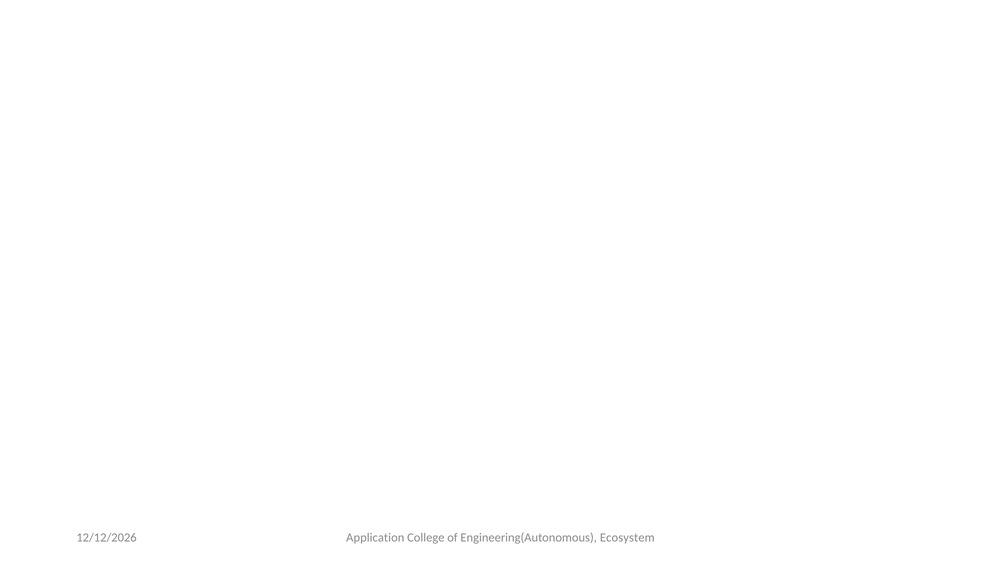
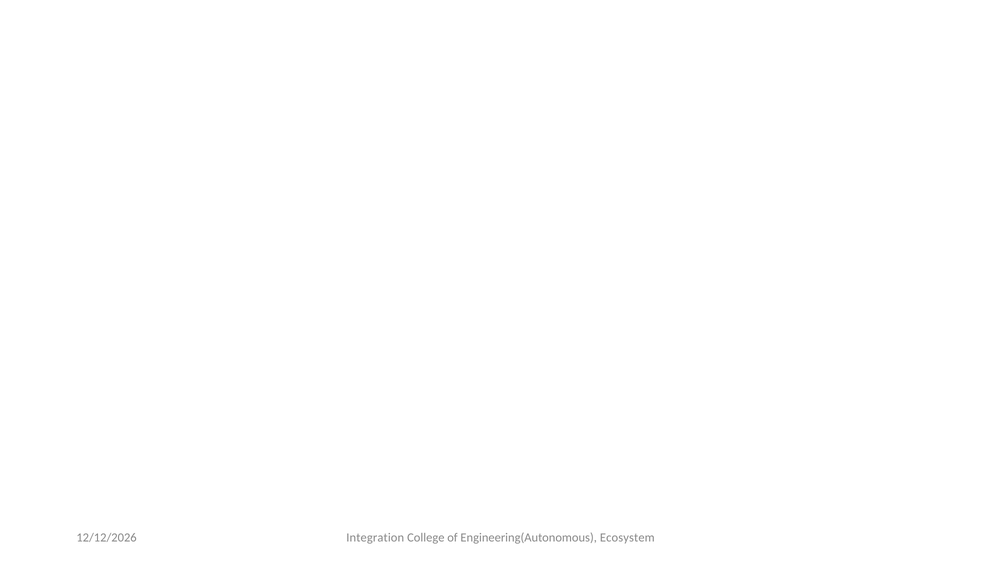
Application: Application -> Integration (375, 538)
